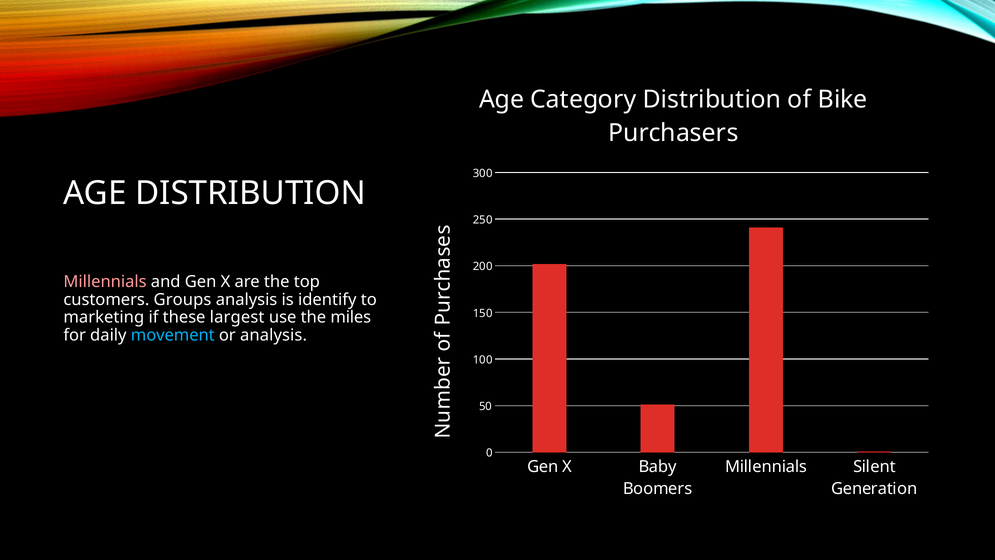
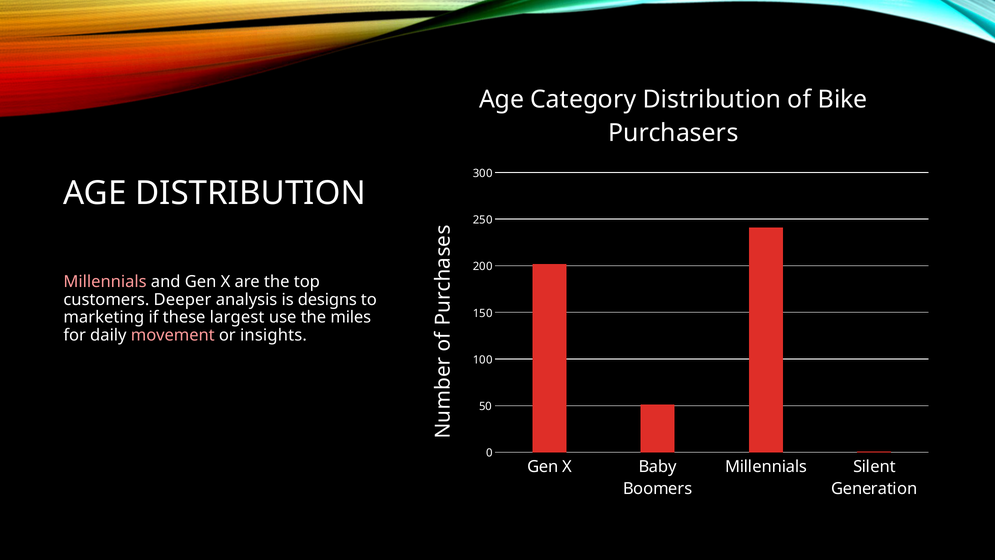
Groups: Groups -> Deeper (182, 299)
identify: identify -> designs (327, 299)
movement colour: light blue -> pink (173, 335)
or analysis: analysis -> insights (273, 335)
